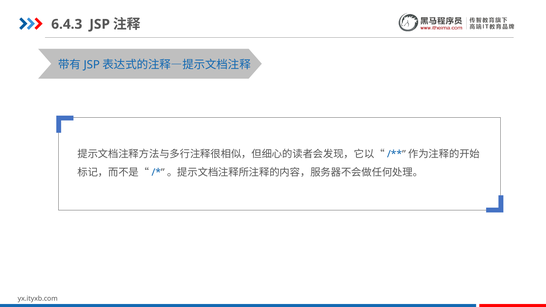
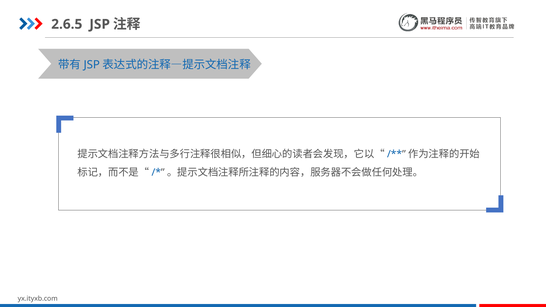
6.4.3: 6.4.3 -> 2.6.5 (67, 24)
